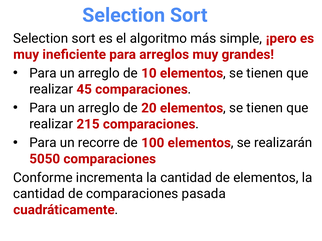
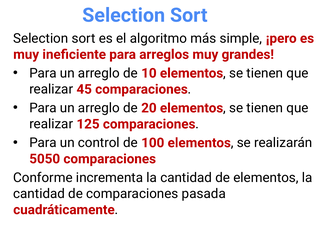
215: 215 -> 125 (88, 124)
recorre: recorre -> control (99, 143)
